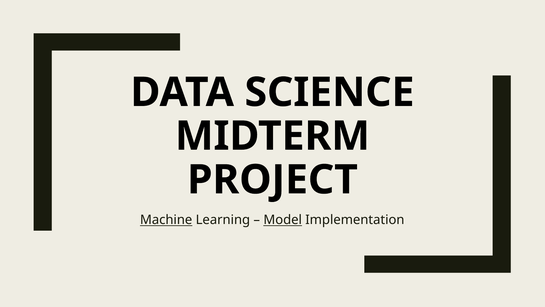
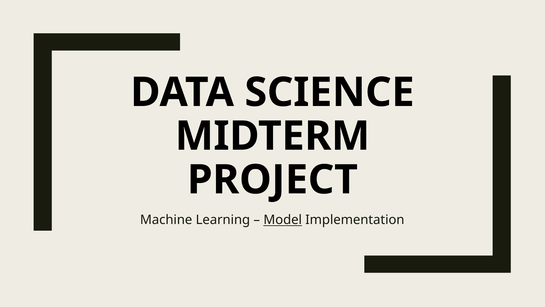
Machine underline: present -> none (166, 220)
